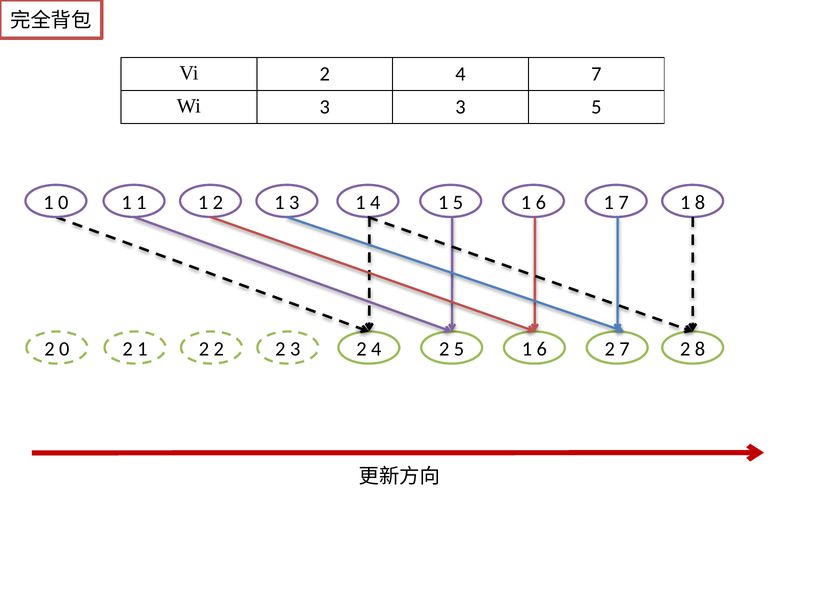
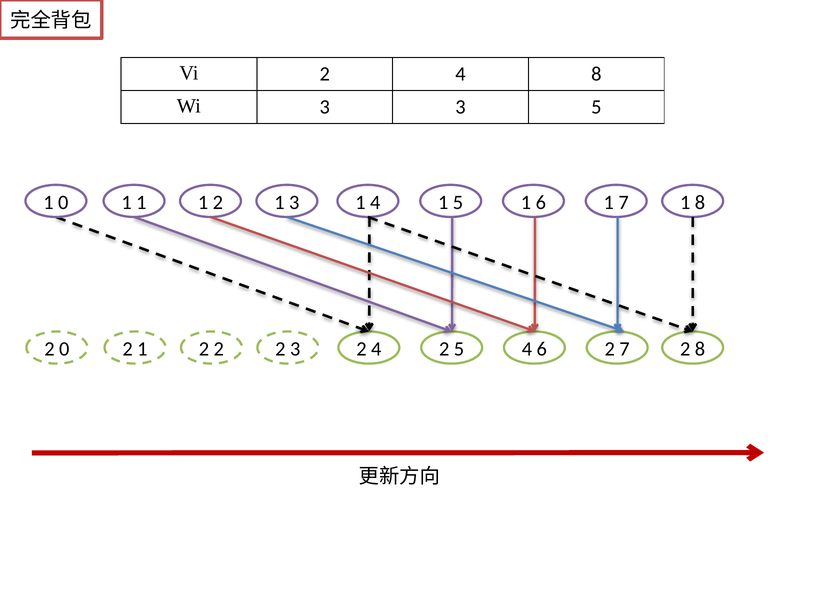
4 7: 7 -> 8 (596, 74)
2 5 1: 1 -> 4 (527, 349)
